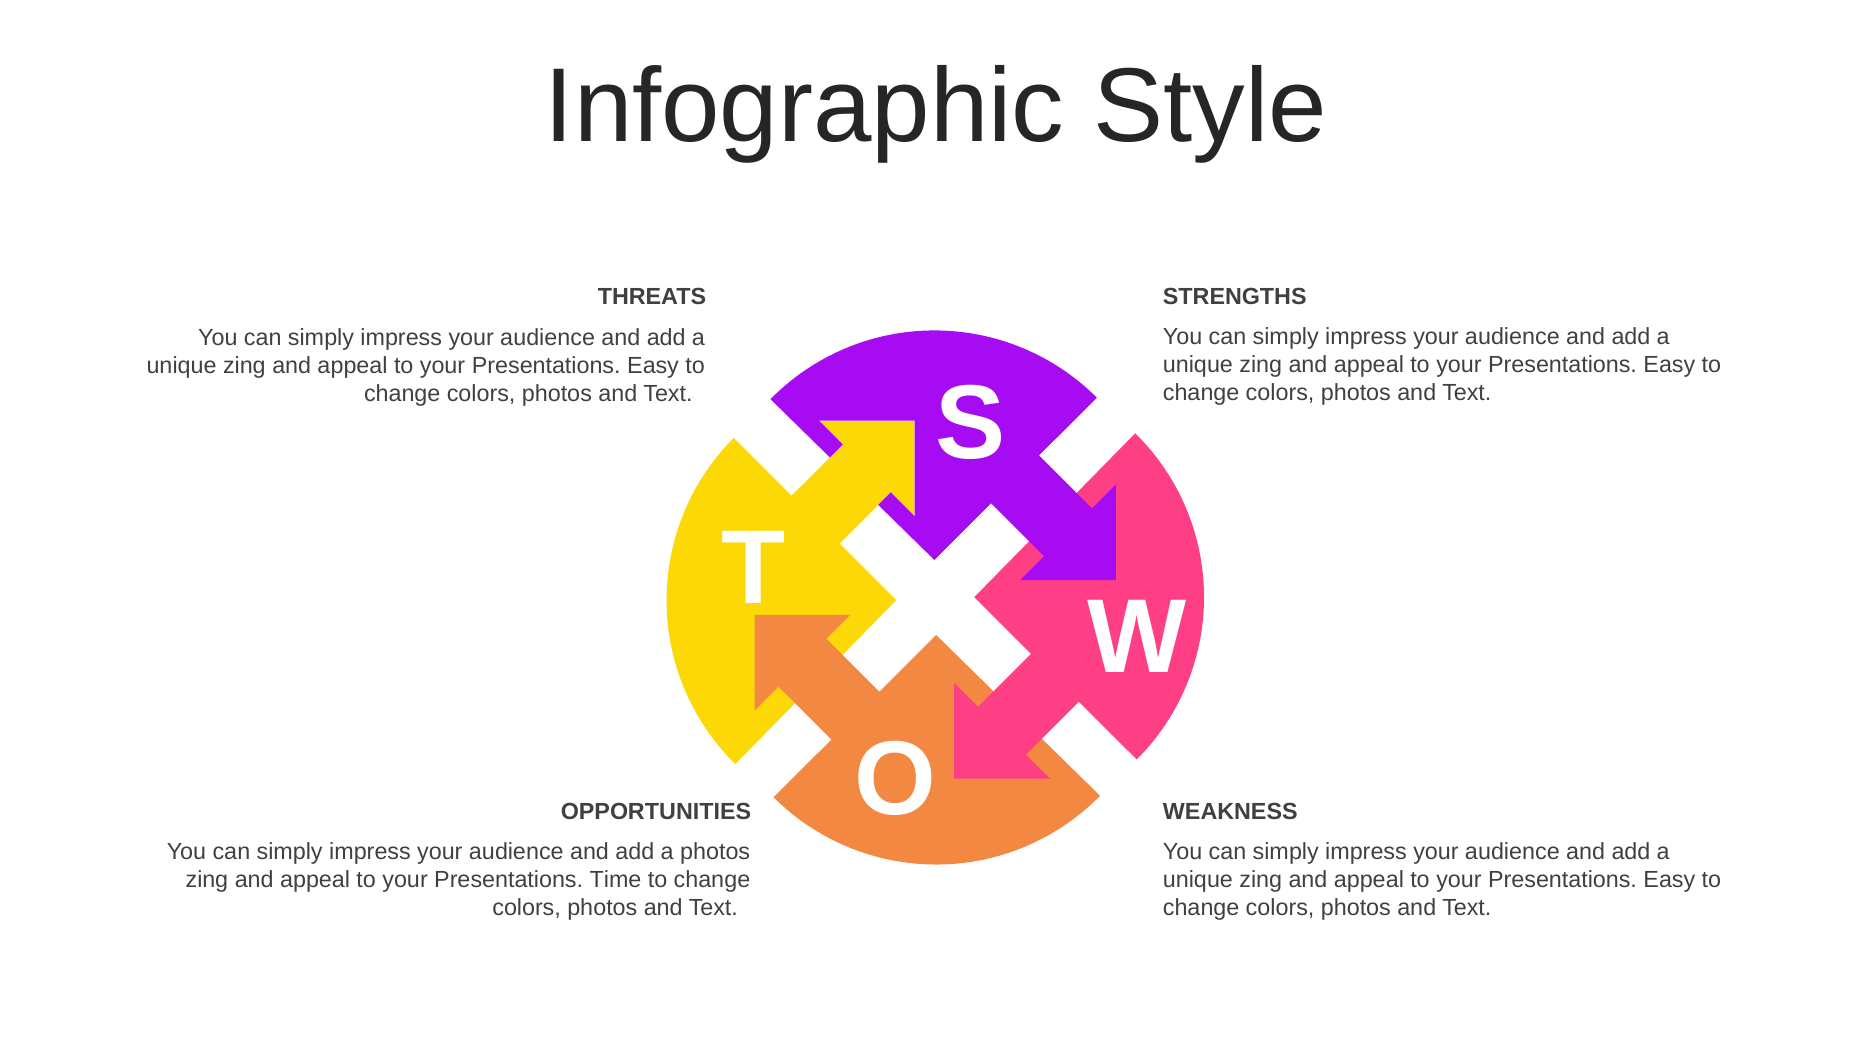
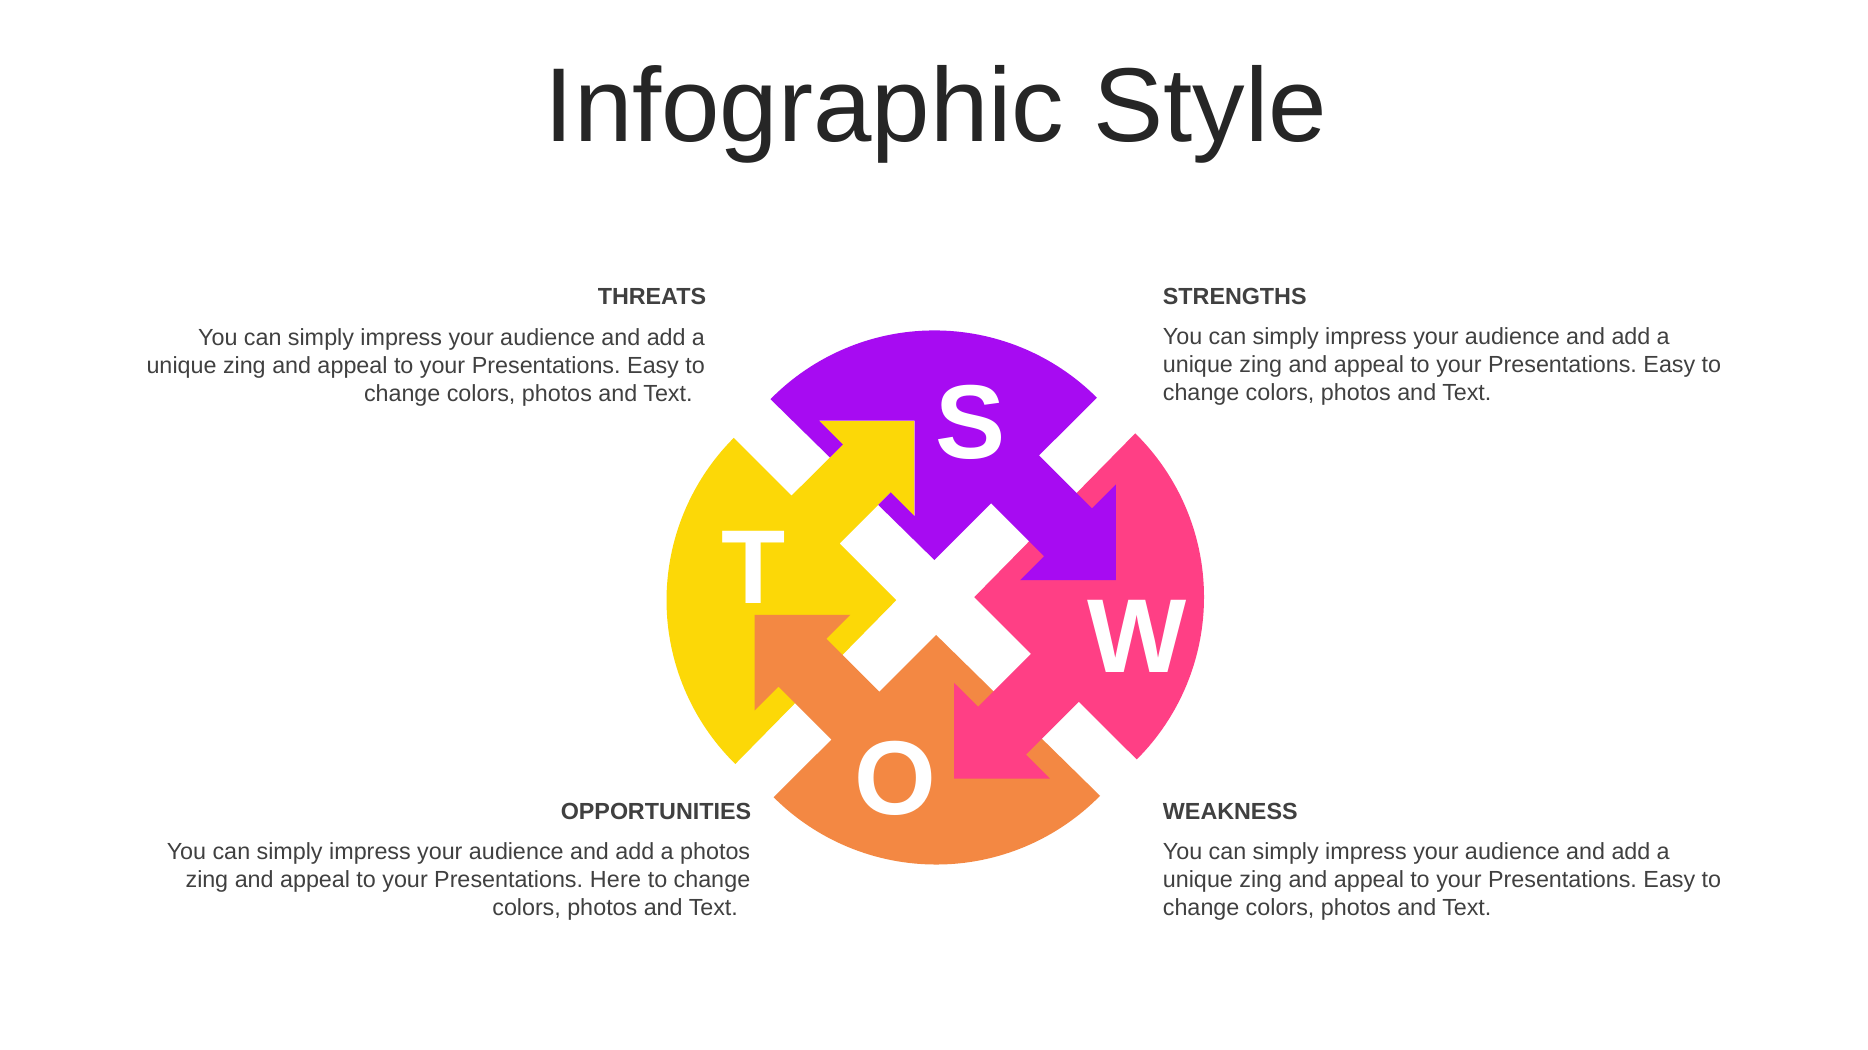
Time: Time -> Here (615, 880)
